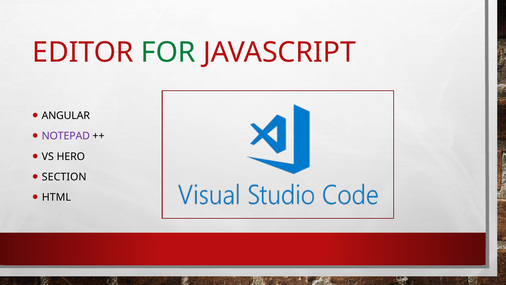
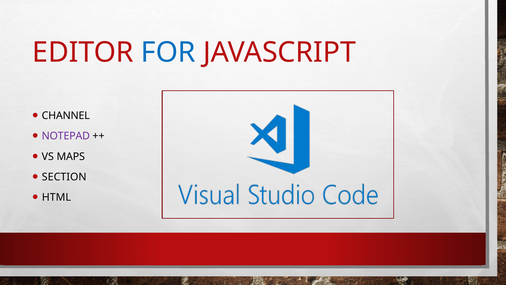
FOR colour: green -> blue (168, 52)
ANGULAR: ANGULAR -> CHANNEL (66, 115)
HERO: HERO -> MAPS (71, 156)
